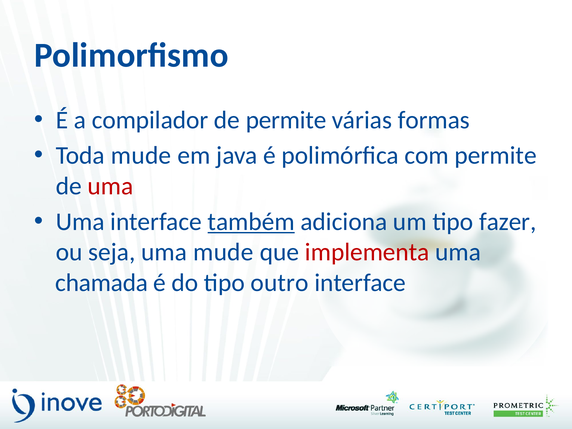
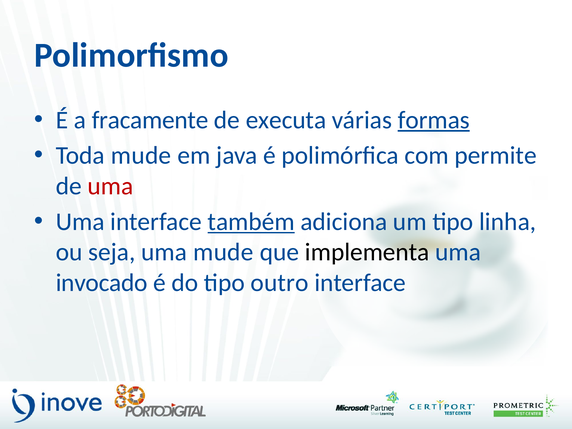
compilador: compilador -> fracamente (150, 120)
de permite: permite -> executa (286, 120)
formas underline: none -> present (434, 120)
fazer: fazer -> linha (508, 222)
implementa colour: red -> black (367, 252)
chamada: chamada -> invocado (102, 283)
